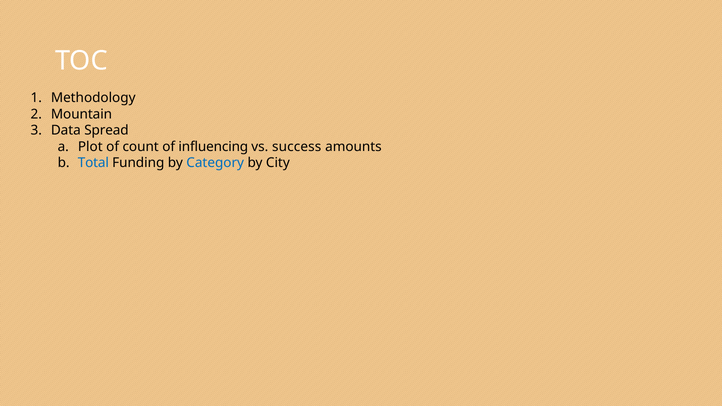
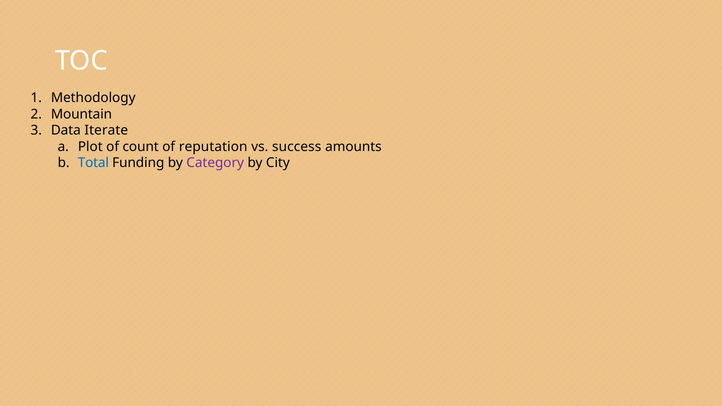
Spread: Spread -> Iterate (106, 130)
influencing: influencing -> reputation (213, 147)
Category colour: blue -> purple (215, 163)
